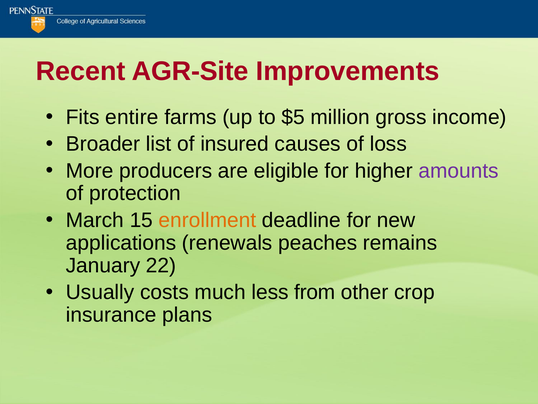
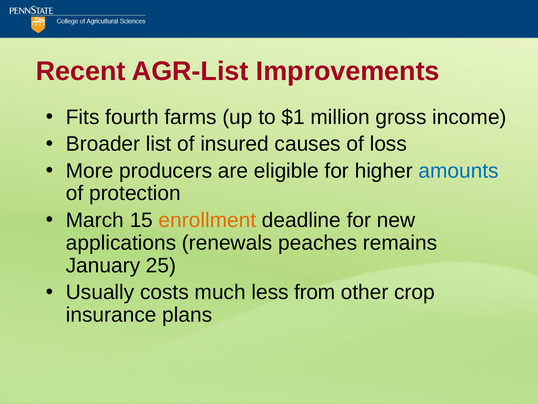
AGR-Site: AGR-Site -> AGR-List (190, 71)
entire: entire -> fourth (132, 117)
$5: $5 -> $1 (293, 117)
amounts colour: purple -> blue (459, 171)
22: 22 -> 25 (161, 265)
